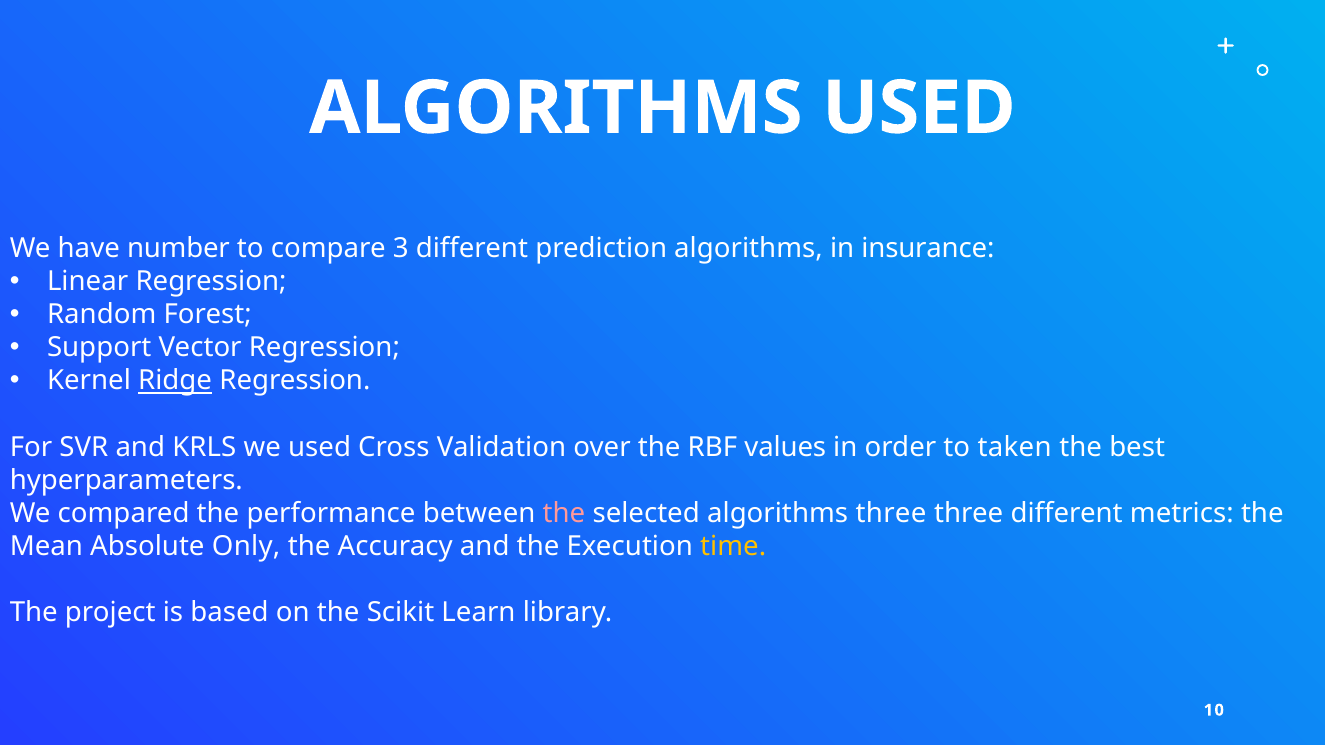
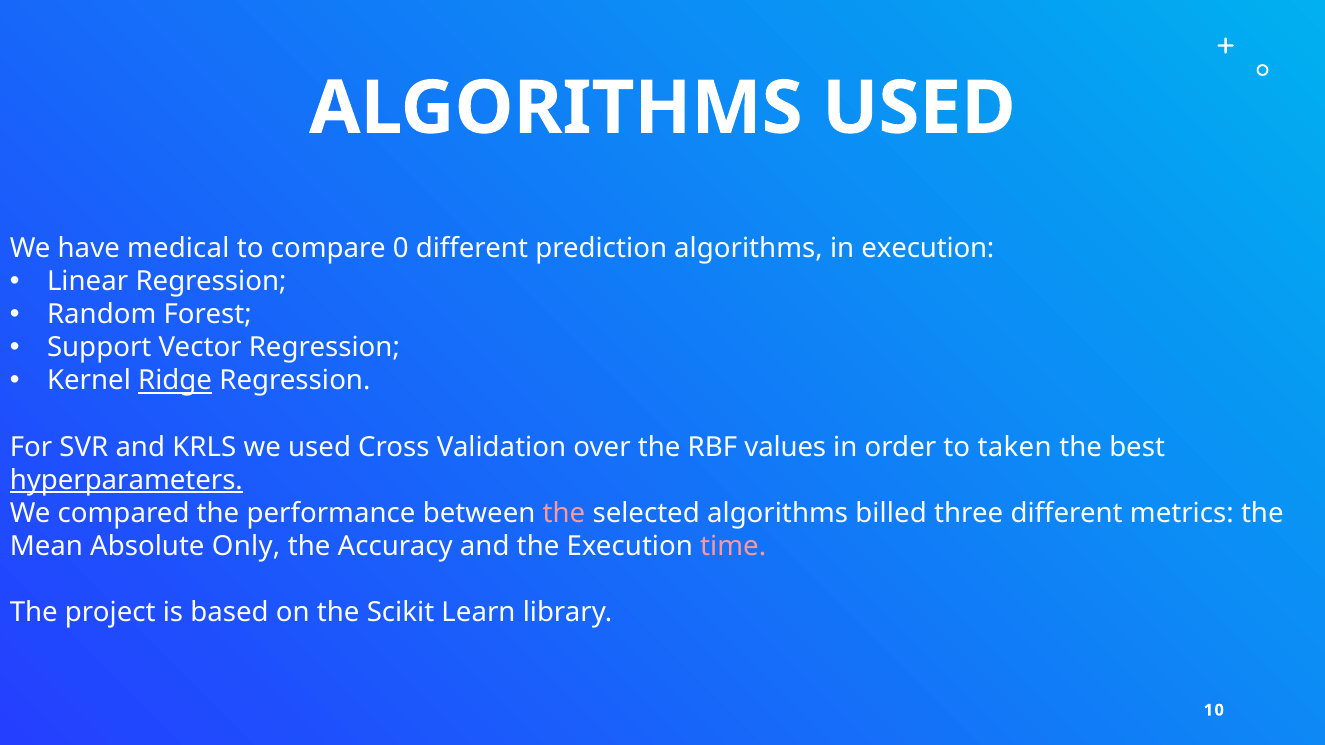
number: number -> medical (178, 248)
3: 3 -> 0 (401, 248)
in insurance: insurance -> execution (928, 248)
hyperparameters underline: none -> present (126, 480)
algorithms three: three -> billed (891, 514)
time colour: yellow -> pink (733, 547)
